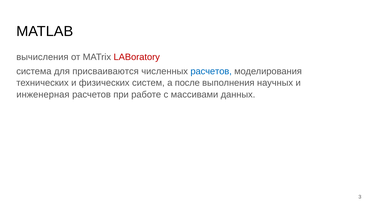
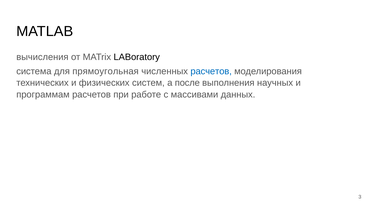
LABoratory colour: red -> black (137, 57)
присваиваются: присваиваются -> прямоугольная (106, 71)
инженерная: инженерная -> программам (43, 95)
